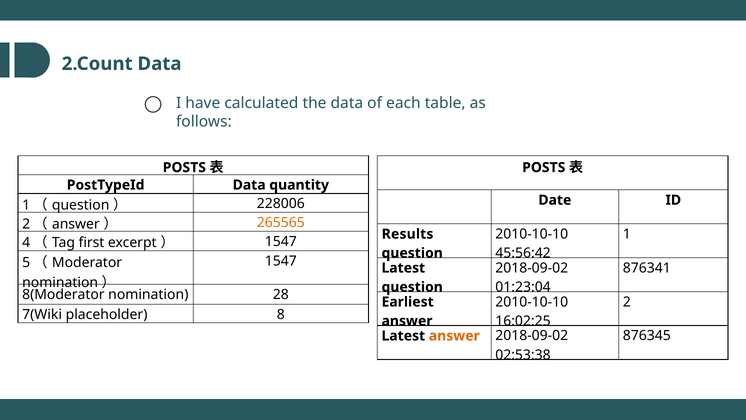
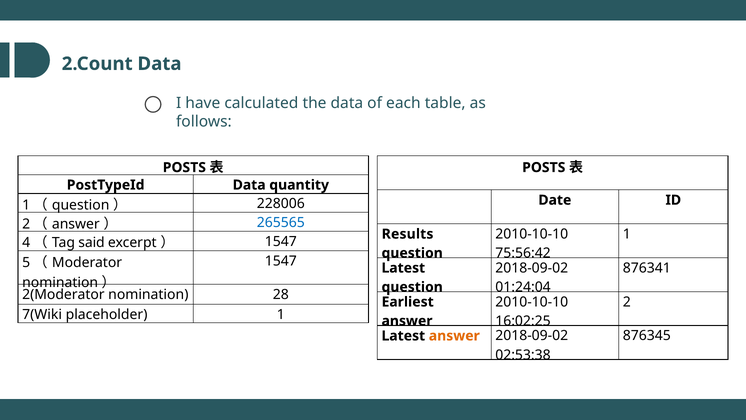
265565 colour: orange -> blue (281, 222)
first: first -> said (92, 243)
45:56:42: 45:56:42 -> 75:56:42 (523, 253)
01:23:04: 01:23:04 -> 01:24:04 (523, 287)
8(Moderator: 8(Moderator -> 2(Moderator (63, 294)
placeholder 8: 8 -> 1 (281, 314)
